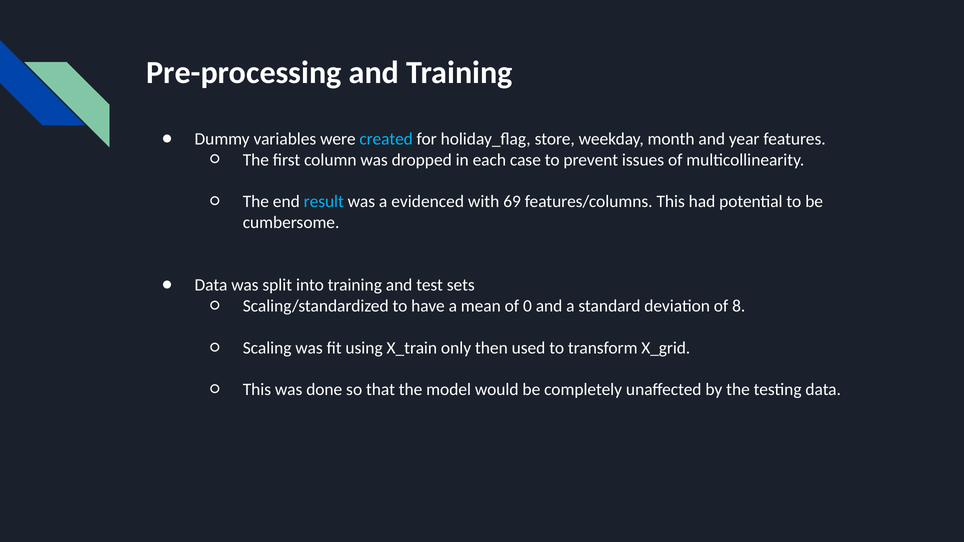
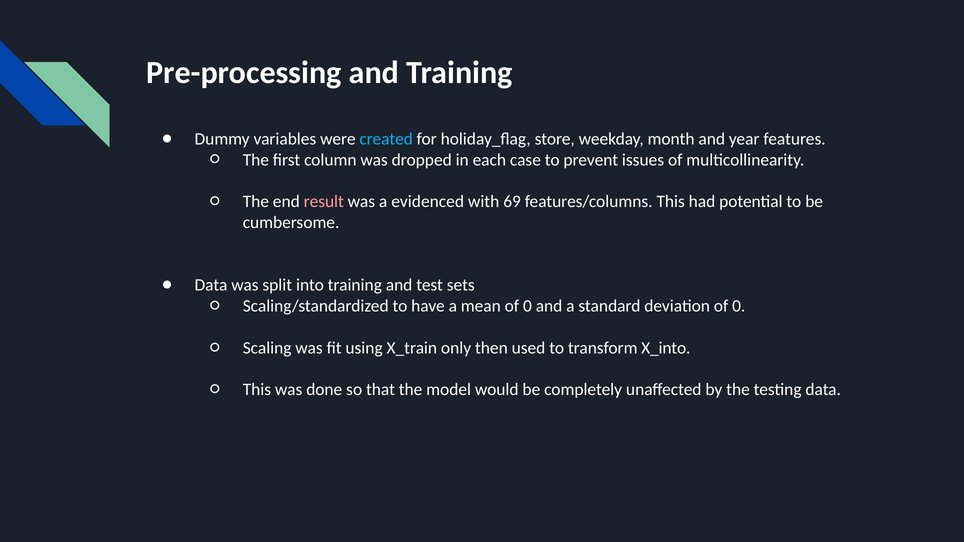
result colour: light blue -> pink (324, 202)
deviation of 8: 8 -> 0 (739, 306)
X_grid: X_grid -> X_into (666, 348)
